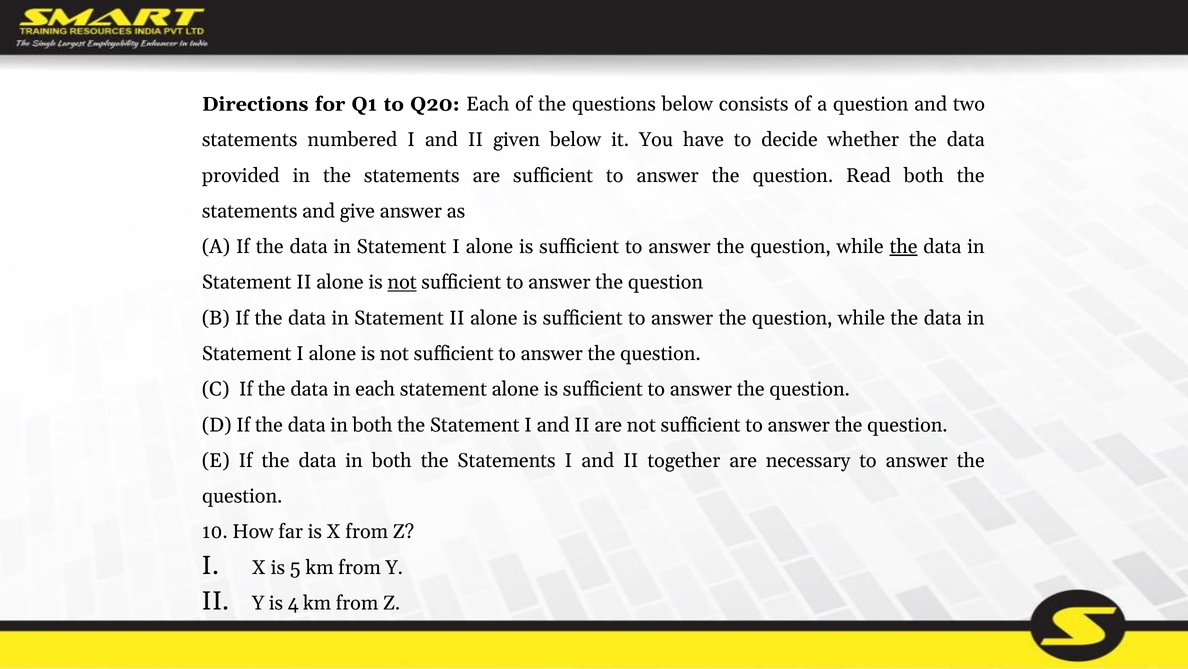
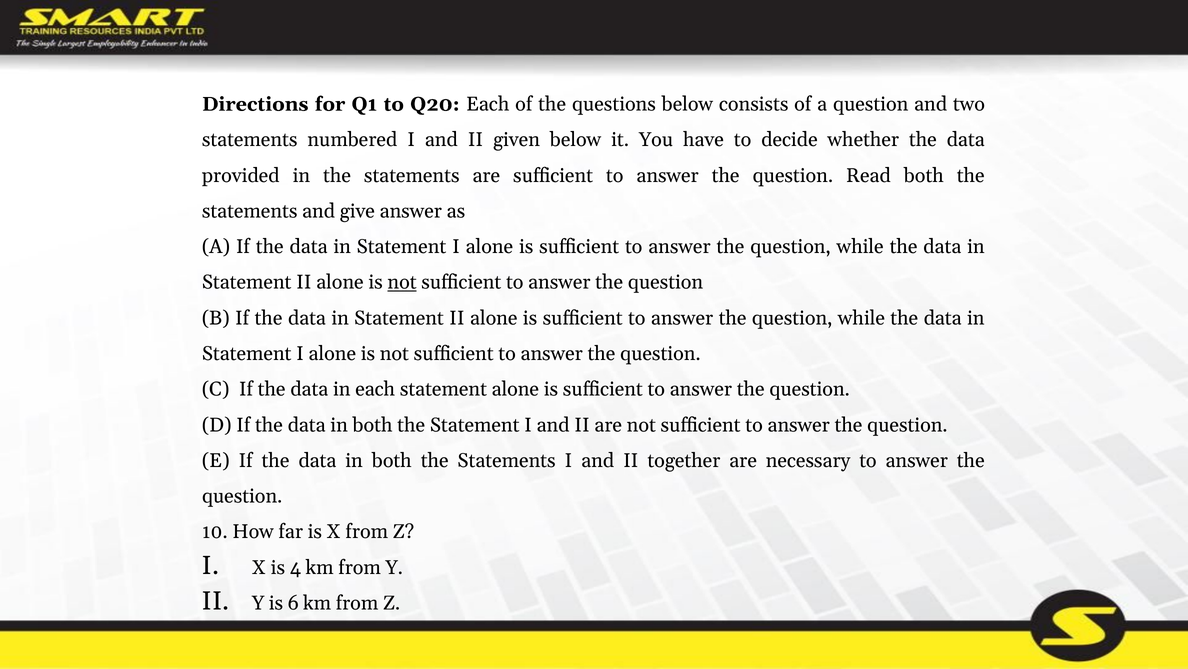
the underline: present -> none (904, 246)
5: 5 -> 4 (295, 567)
4: 4 -> 6 (293, 603)
